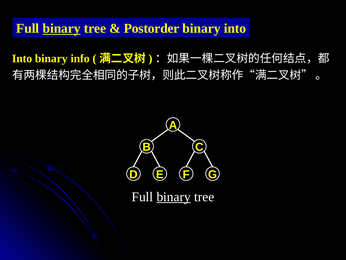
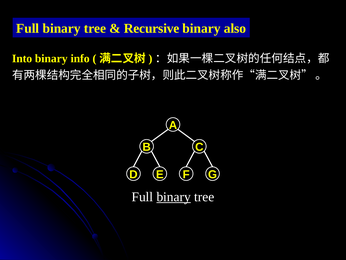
binary underline: present -> none (62, 28)
Postorder: Postorder -> Recursive (152, 28)
binary into: into -> also (235, 28)
